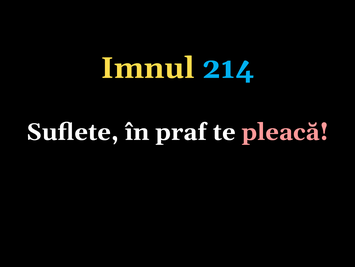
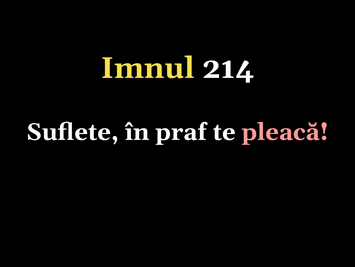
214 colour: light blue -> white (228, 68)
